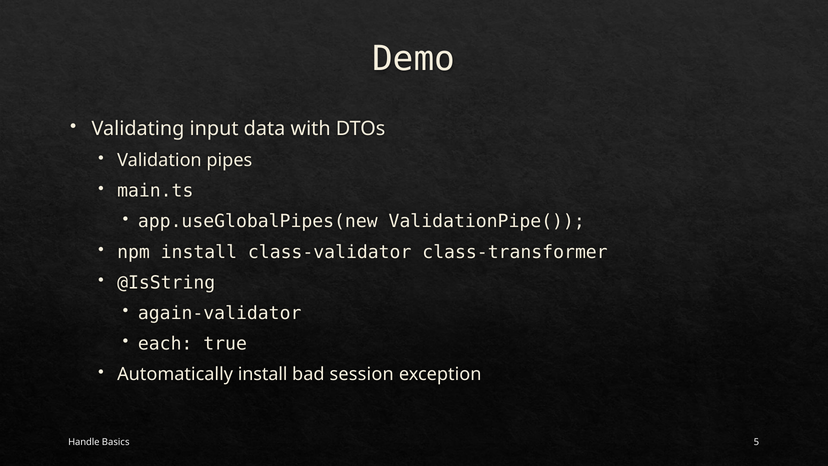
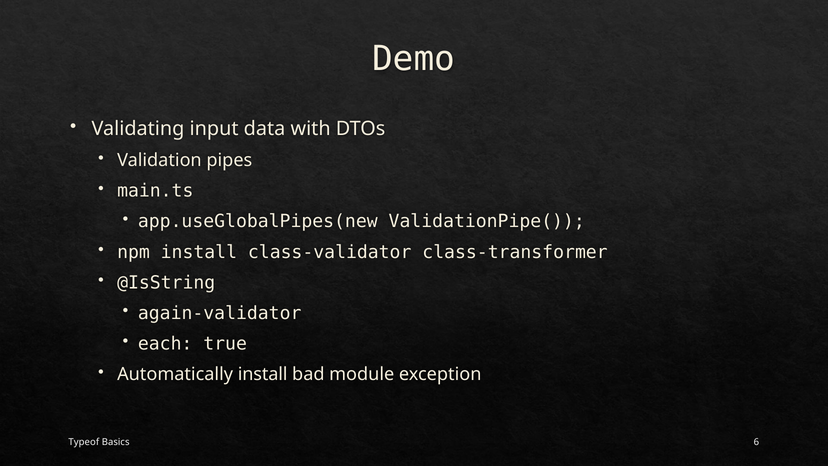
session: session -> module (362, 374)
Handle: Handle -> Typeof (84, 442)
5: 5 -> 6 (756, 442)
